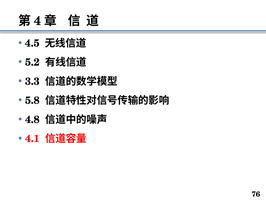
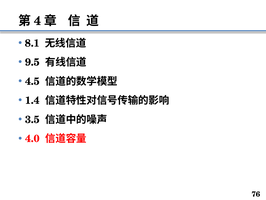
4.5: 4.5 -> 8.1 (32, 43)
5.2: 5.2 -> 9.5 (32, 62)
3.3: 3.3 -> 4.5 (32, 81)
5.8: 5.8 -> 1.4 (32, 100)
4.8: 4.8 -> 3.5 (32, 119)
4.1: 4.1 -> 4.0 (32, 138)
